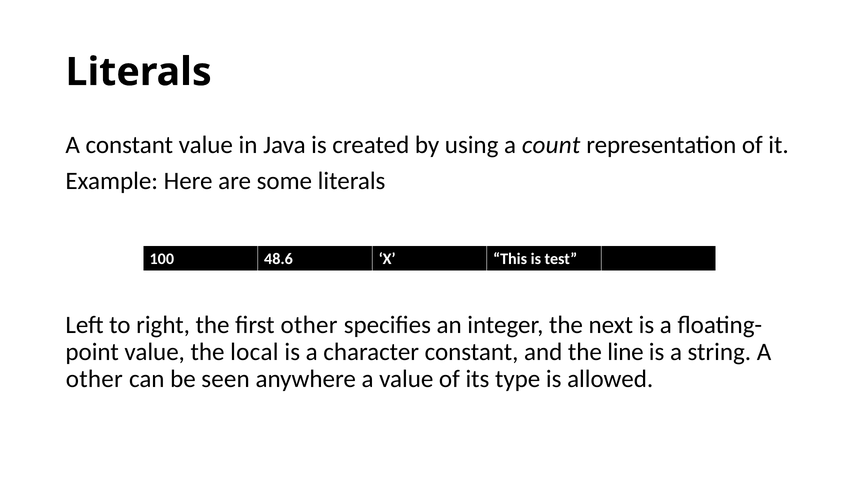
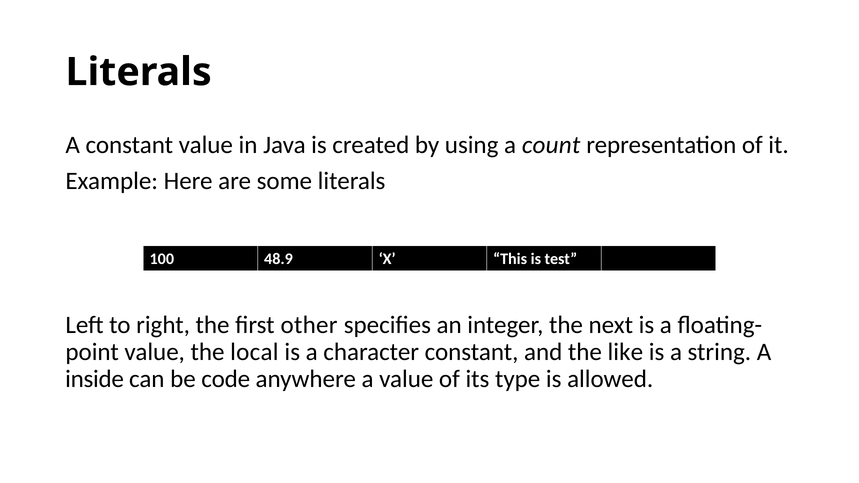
48.6: 48.6 -> 48.9 (278, 259)
line: line -> like (625, 352)
other: other -> inside (95, 379)
seen: seen -> code (226, 379)
